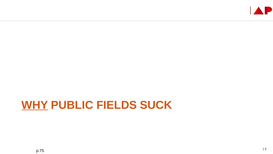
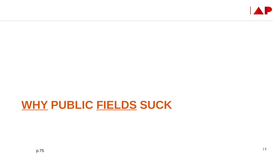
FIELDS underline: none -> present (117, 105)
